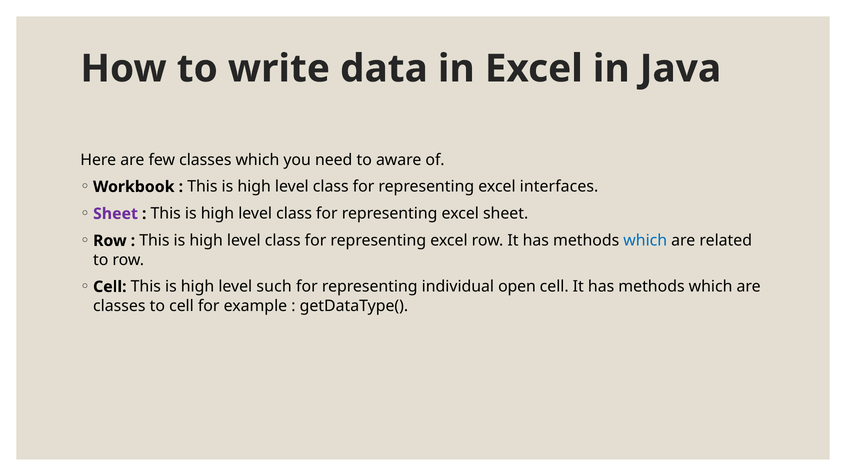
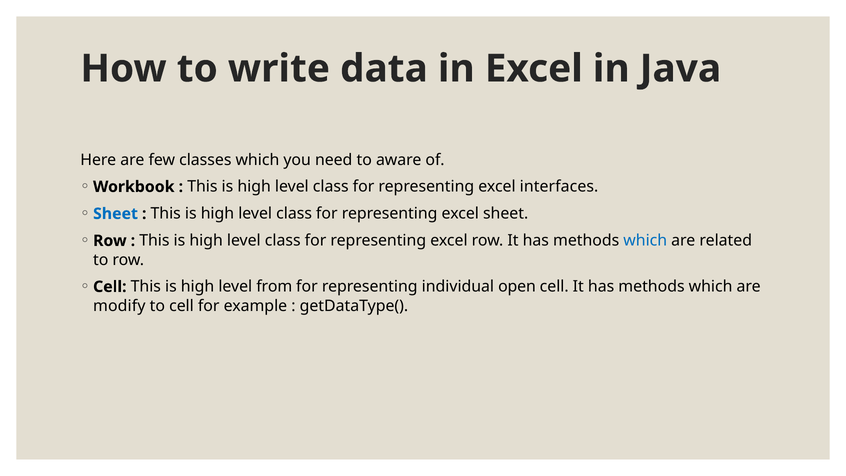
Sheet colour: purple -> blue (115, 214)
such: such -> from (274, 287)
classes: classes -> modify (119, 306)
